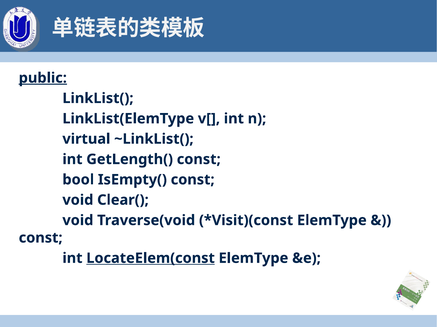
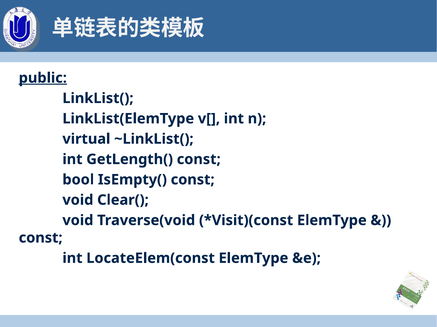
LocateElem(const underline: present -> none (151, 259)
